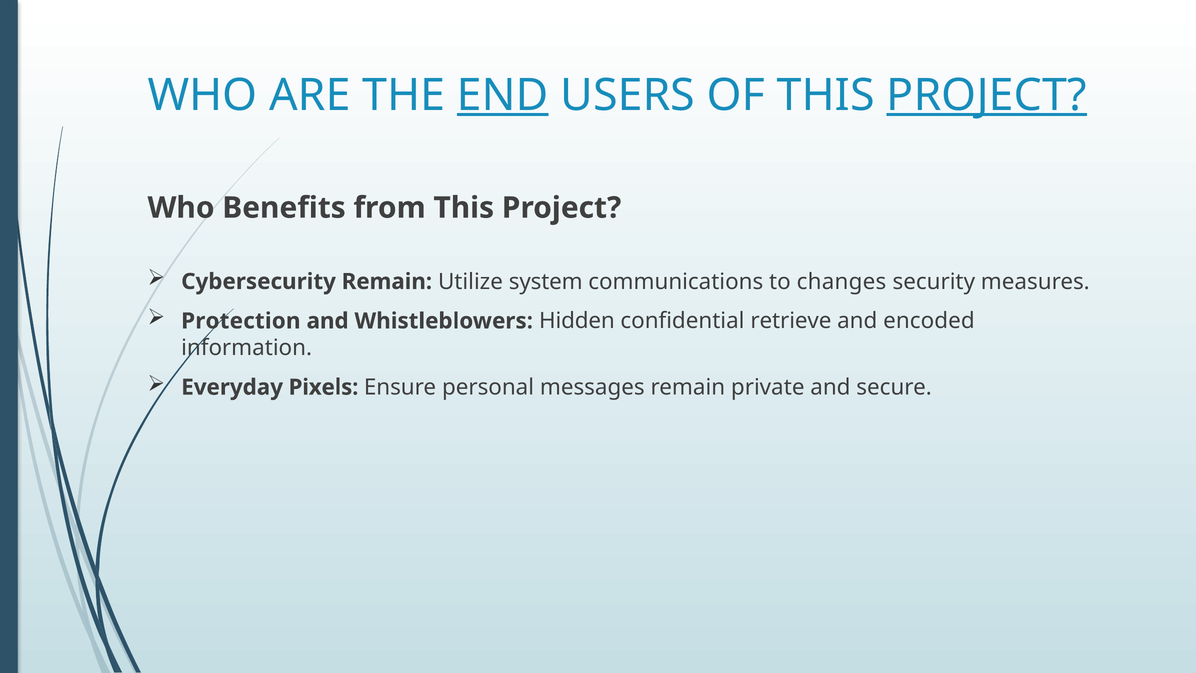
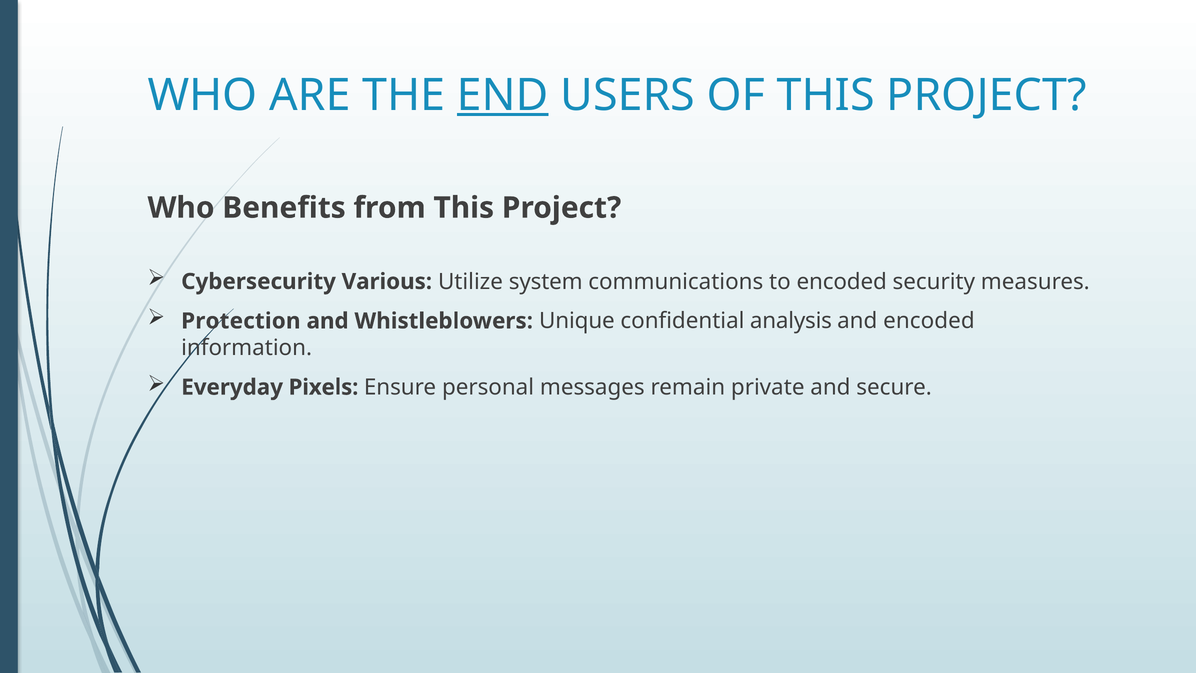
PROJECT underline: present -> none (987, 95)
Cybersecurity Remain: Remain -> Various (387, 282)
to changes: changes -> encoded (842, 282)
Hidden: Hidden -> Unique (577, 321)
retrieve: retrieve -> analysis (791, 321)
